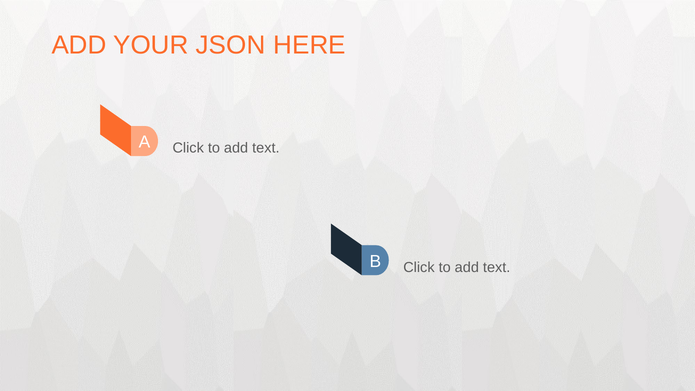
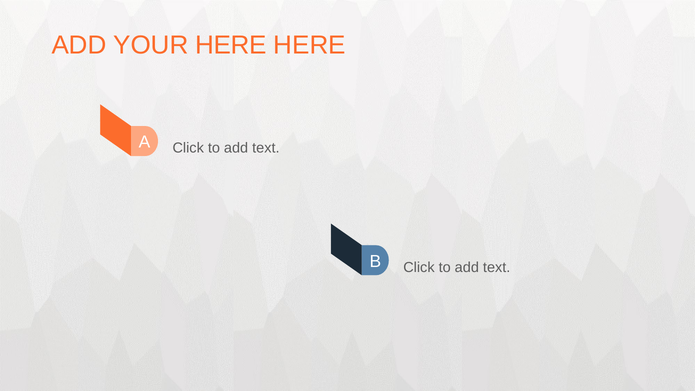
YOUR JSON: JSON -> HERE (231, 45)
